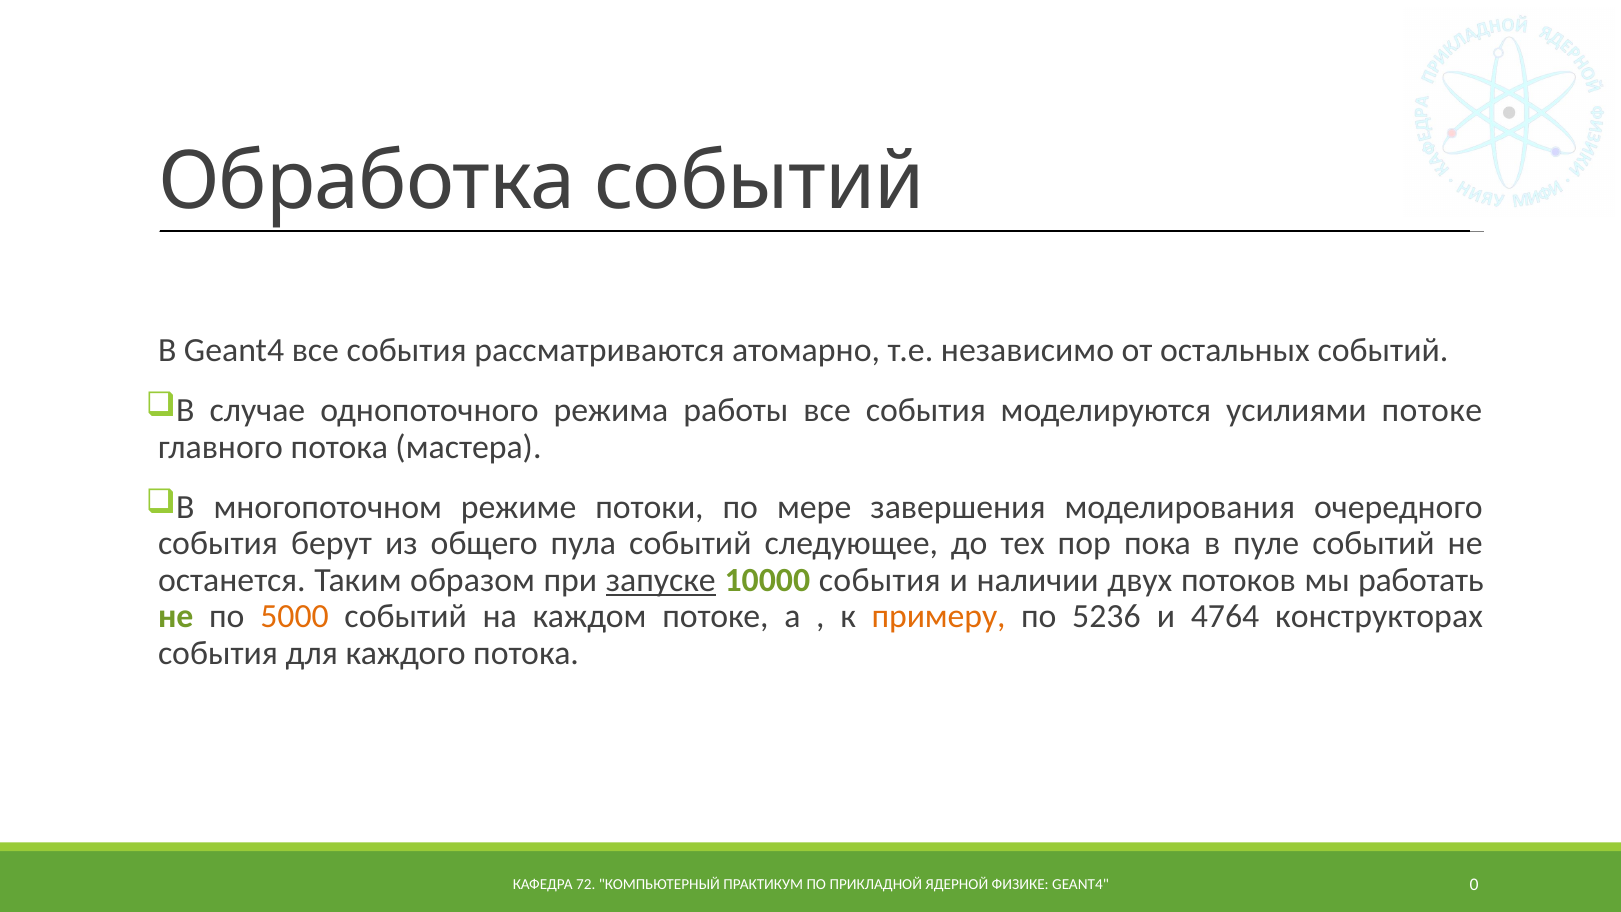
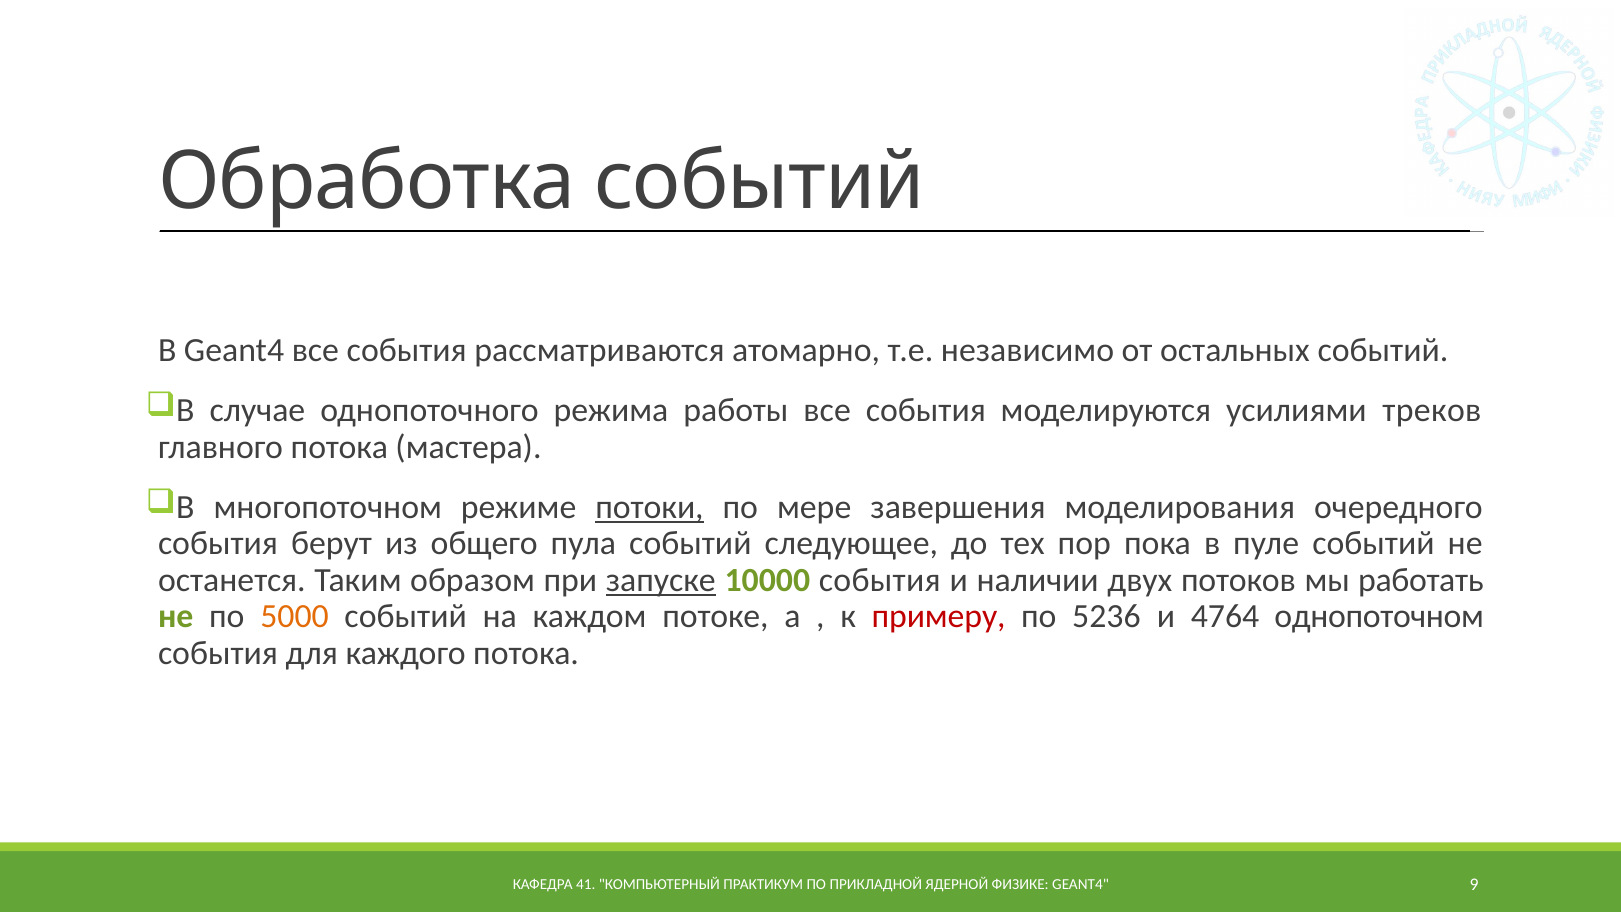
усилиями потоке: потоке -> треков (1432, 410)
потоки underline: none -> present (650, 507)
примеру colour: orange -> red (939, 616)
конструкторах: конструкторах -> однопоточном (1379, 616)
72: 72 -> 41 (586, 884)
0: 0 -> 9 (1474, 884)
